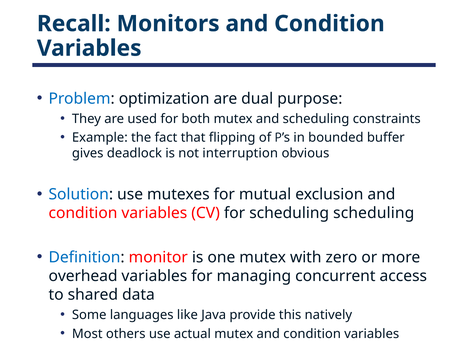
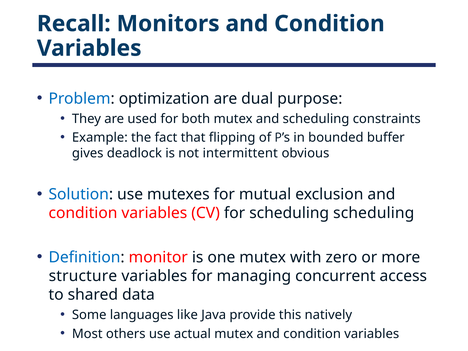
interruption: interruption -> intermittent (240, 153)
overhead: overhead -> structure (83, 276)
